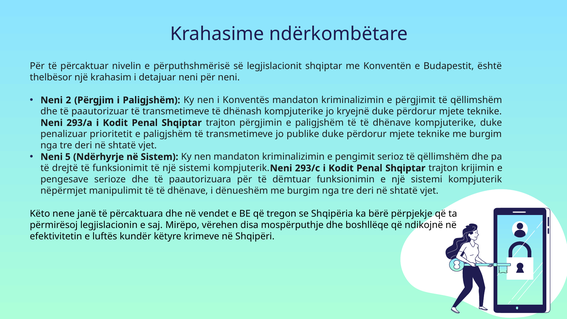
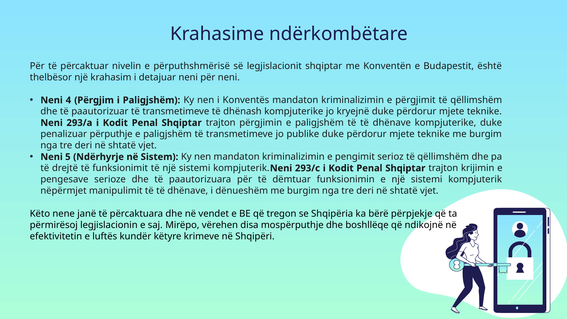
2: 2 -> 4 (68, 100)
prioritetit: prioritetit -> përputhje (111, 134)
